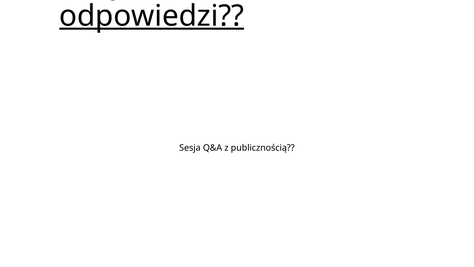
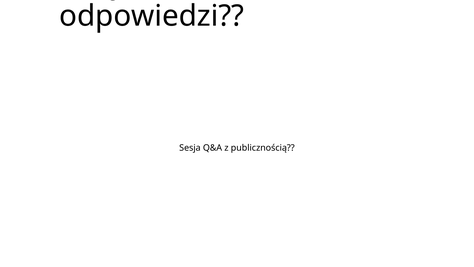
odpowiedzi underline: present -> none (152, 16)
